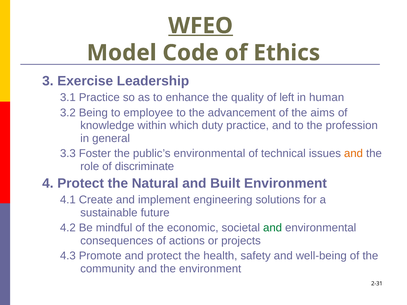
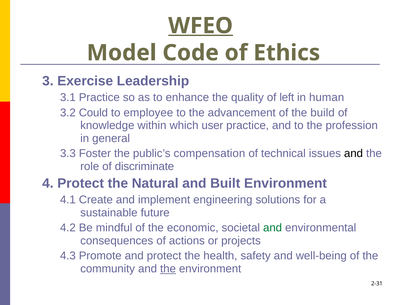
Being: Being -> Could (93, 113)
aims: aims -> build (323, 113)
duty: duty -> user (212, 126)
public’s environmental: environmental -> compensation (209, 154)
and colour: orange -> black (354, 154)
the underline: none -> present (168, 269)
